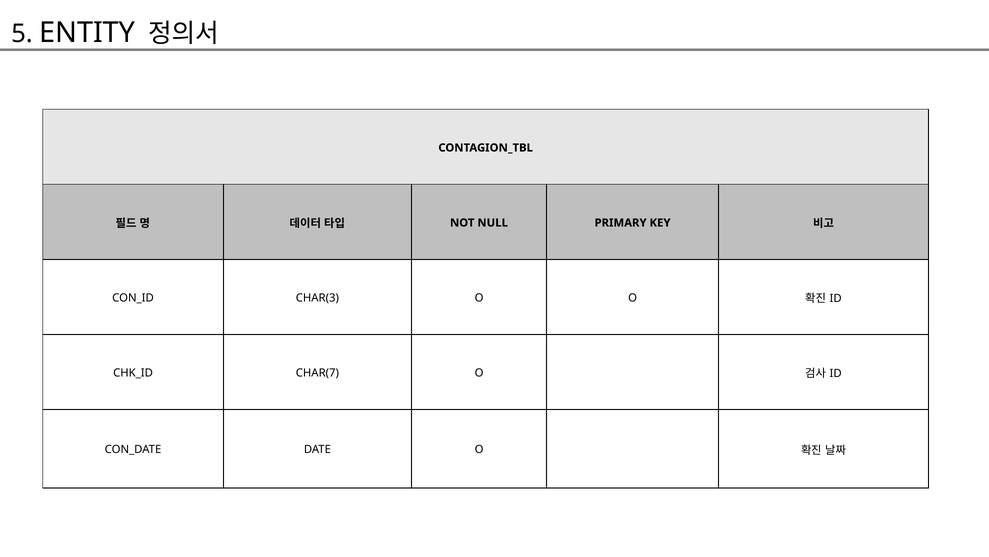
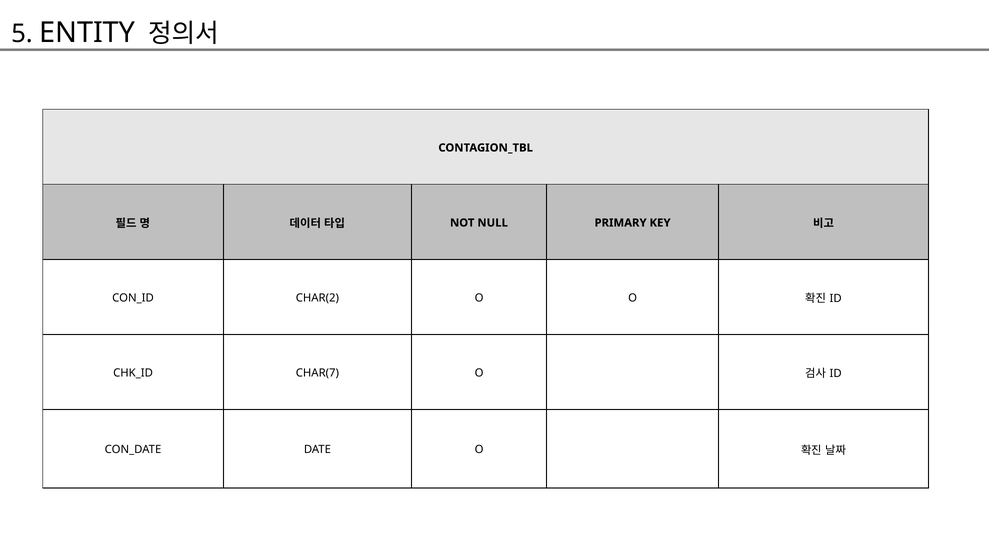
CHAR(3: CHAR(3 -> CHAR(2 (317, 298)
